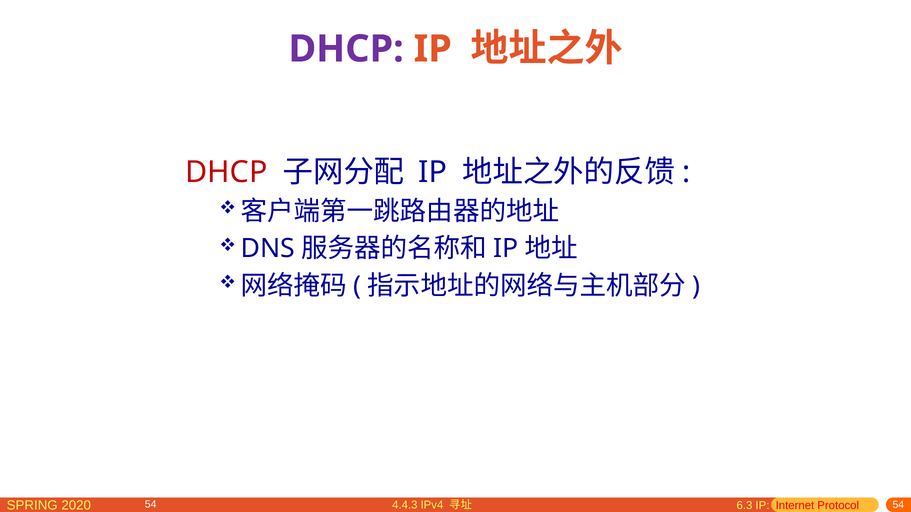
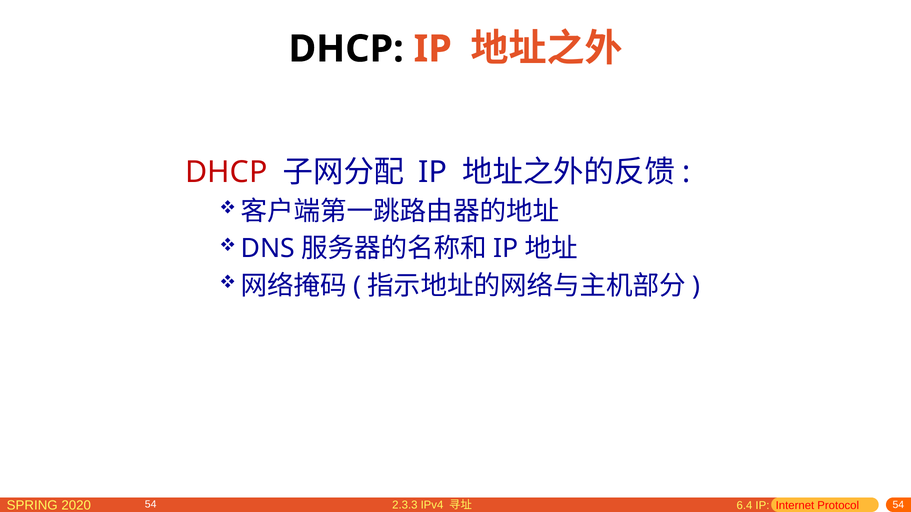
DHCP colour: purple -> black (346, 49)
4.4.3: 4.4.3 -> 2.3.3 (405, 505)
6.3: 6.3 -> 6.4 (744, 506)
